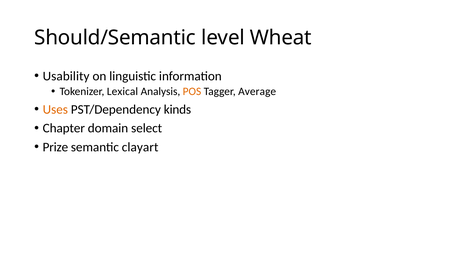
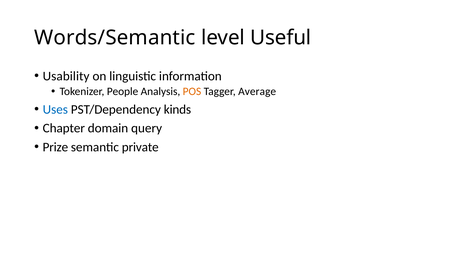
Should/Semantic: Should/Semantic -> Words/Semantic (115, 38)
Wheat: Wheat -> Useful (281, 38)
Lexical: Lexical -> People (123, 92)
Uses colour: orange -> blue (55, 109)
select: select -> query (147, 128)
clayart: clayart -> private (140, 147)
